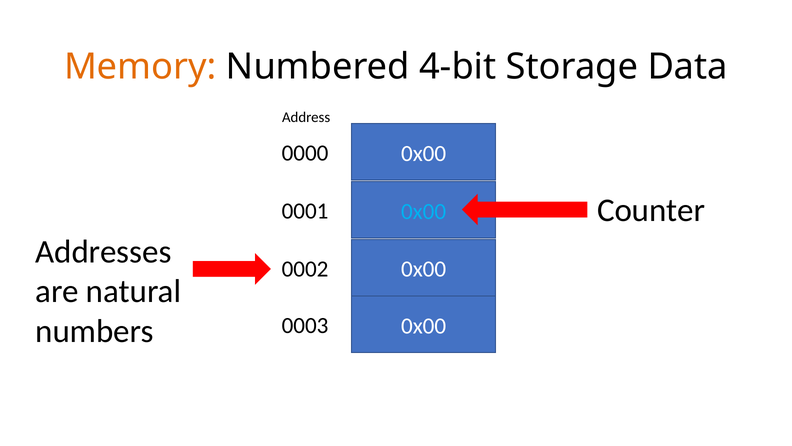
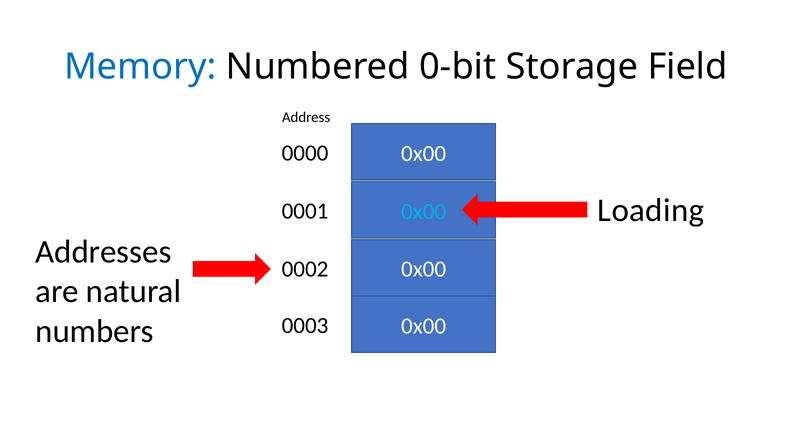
Memory colour: orange -> blue (140, 67)
4-bit: 4-bit -> 0-bit (458, 67)
Data: Data -> Field (688, 67)
Counter: Counter -> Loading (651, 210)
